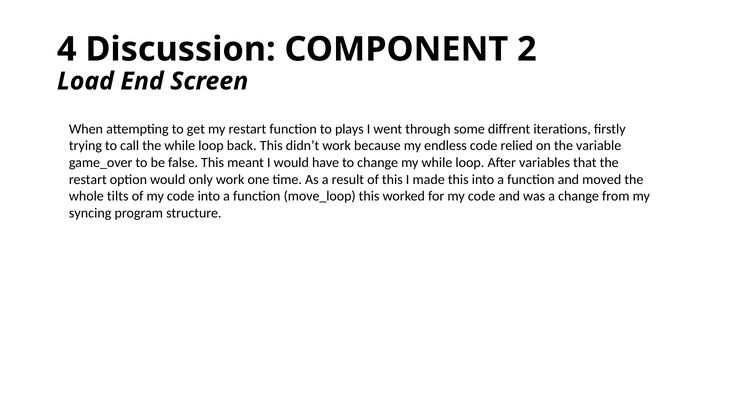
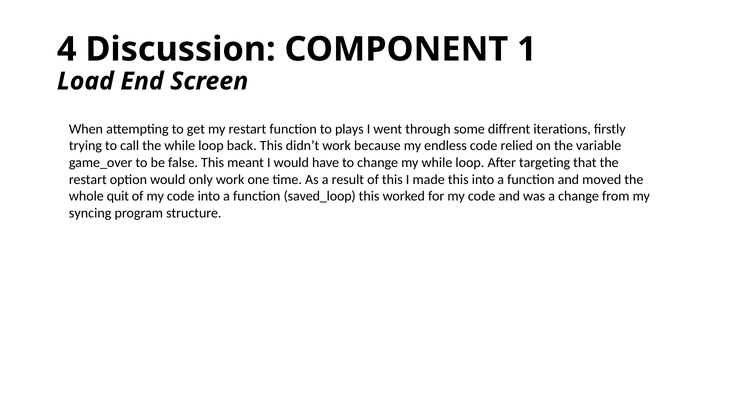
2: 2 -> 1 (527, 49)
variables: variables -> targeting (545, 163)
tilts: tilts -> quit (118, 196)
move_loop: move_loop -> saved_loop (320, 196)
